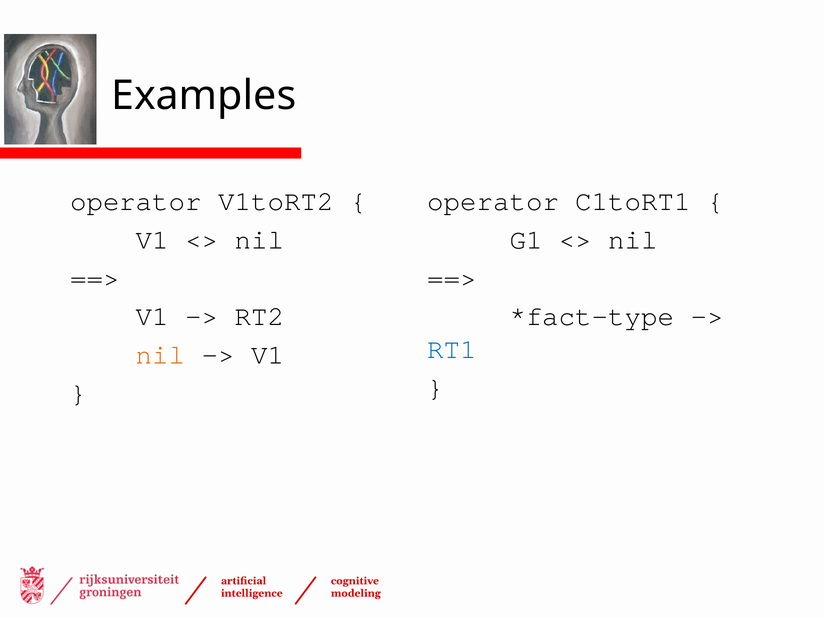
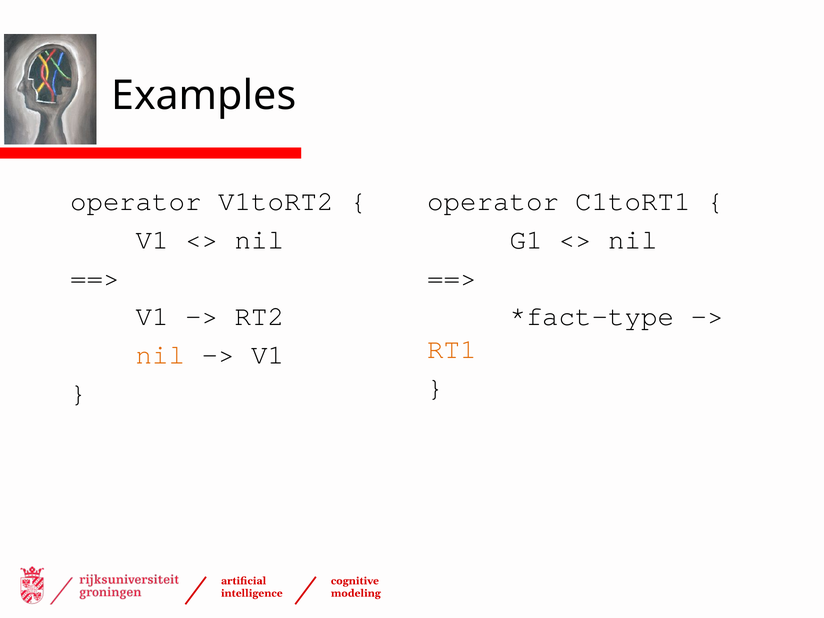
RT1 colour: blue -> orange (452, 349)
